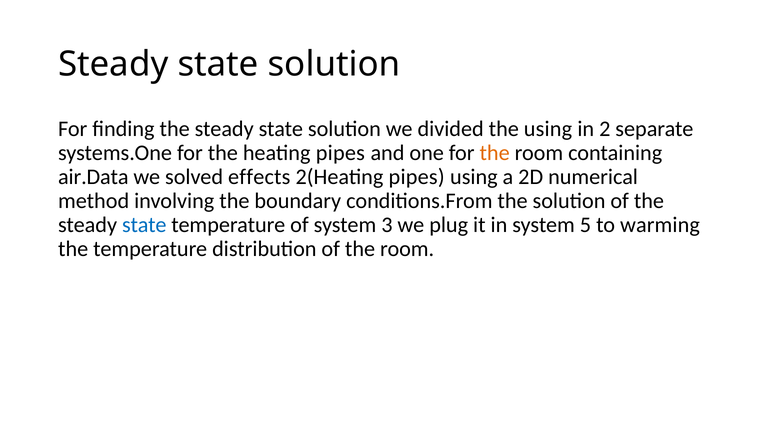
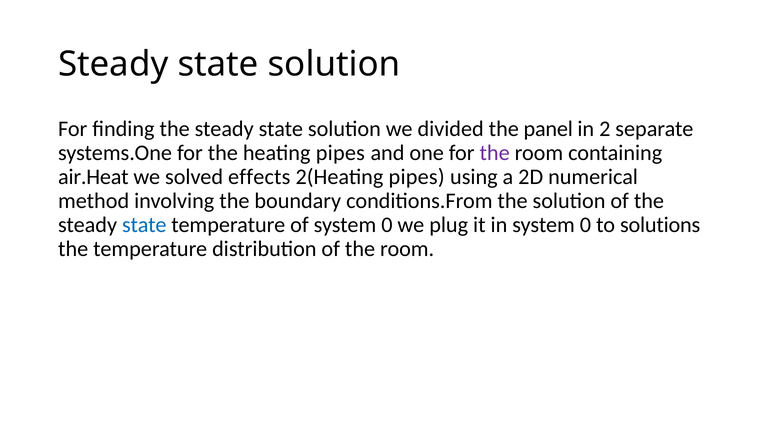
the using: using -> panel (548, 129)
the colour: orange -> purple (495, 153)
air.Data: air.Data -> air.Heat (93, 177)
of system 3: 3 -> 0 (387, 225)
in system 5: 5 -> 0 (585, 225)
warming: warming -> solutions (660, 225)
